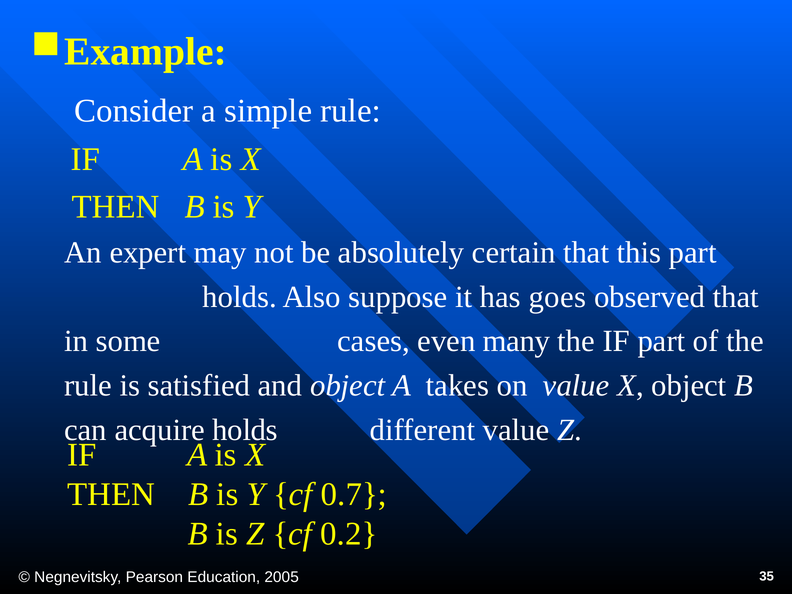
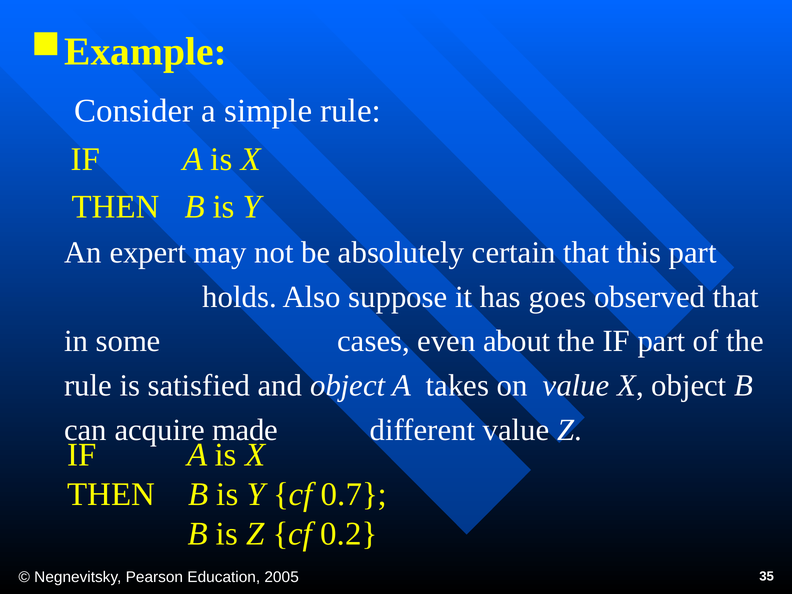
many: many -> about (517, 341)
acquire holds: holds -> made (245, 430)
